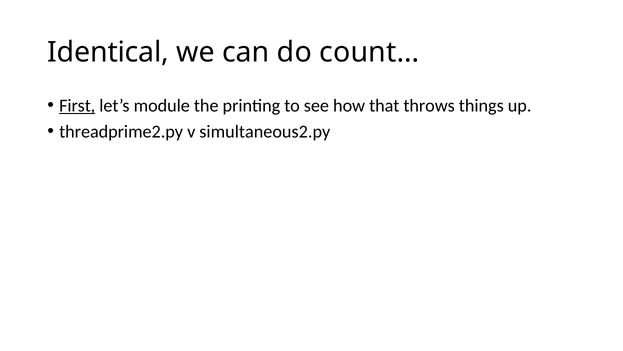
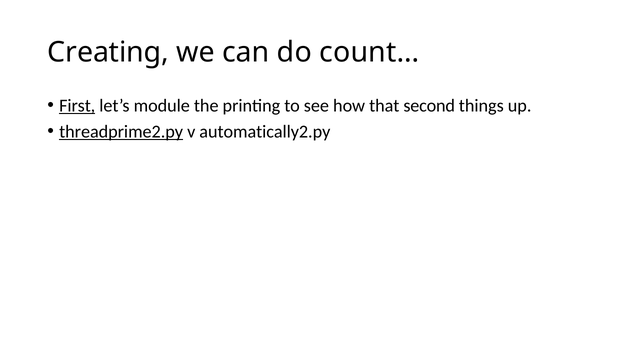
Identical: Identical -> Creating (108, 52)
throws: throws -> second (429, 105)
threadprime2.py underline: none -> present (121, 131)
simultaneous2.py: simultaneous2.py -> automatically2.py (265, 131)
